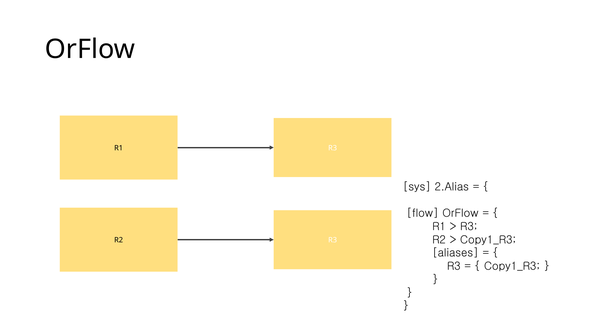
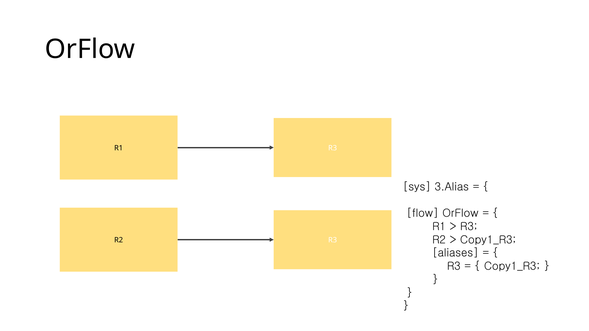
2.Alias: 2.Alias -> 3.Alias (452, 187)
